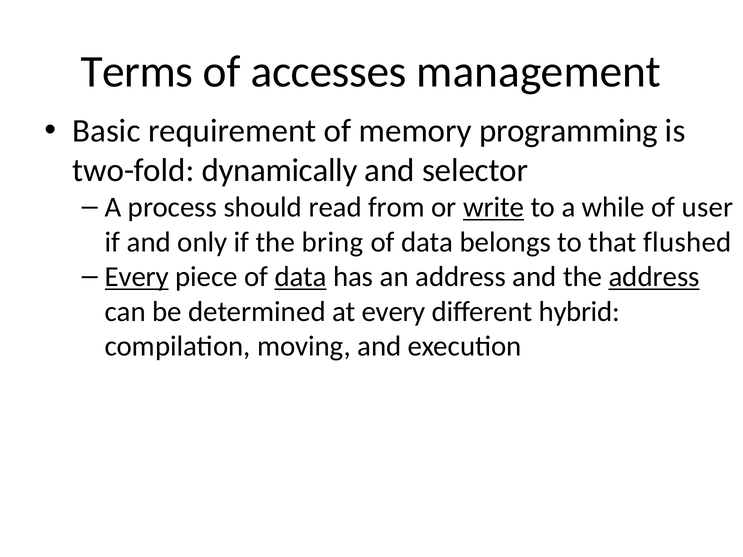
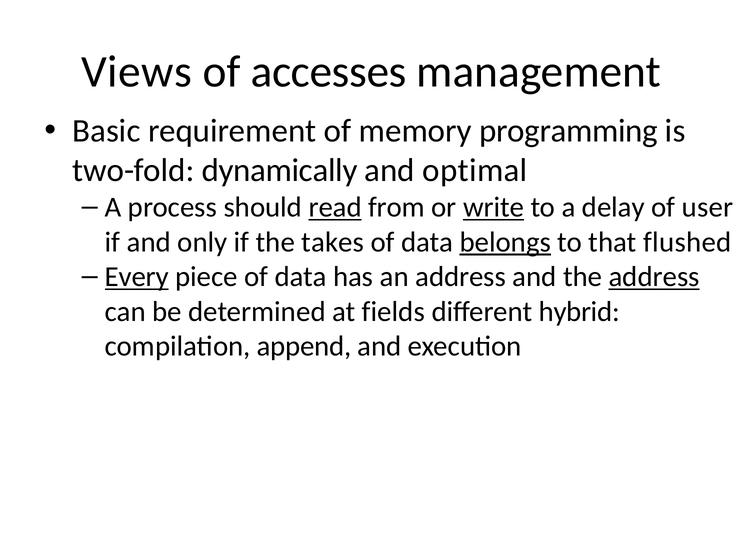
Terms: Terms -> Views (136, 72)
selector: selector -> optimal (475, 171)
read underline: none -> present (335, 208)
while: while -> delay (613, 208)
bring: bring -> takes (333, 242)
belongs underline: none -> present (505, 242)
data underline: present -> none (301, 277)
at every: every -> fields (393, 312)
moving: moving -> append (304, 346)
